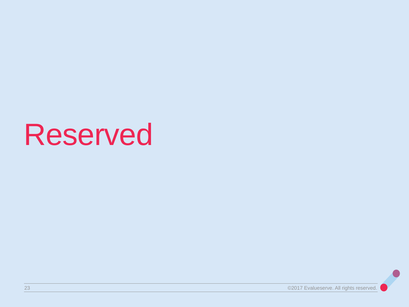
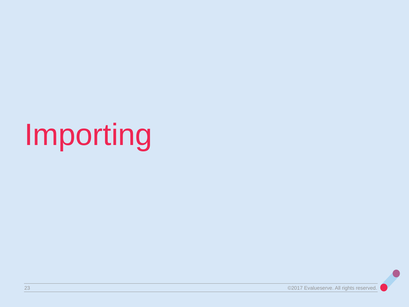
Reserved: Reserved -> Importing (88, 135)
